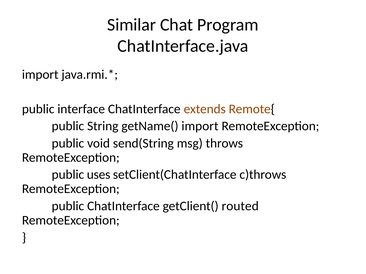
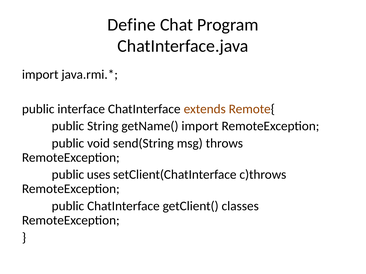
Similar: Similar -> Define (131, 25)
routed: routed -> classes (240, 206)
